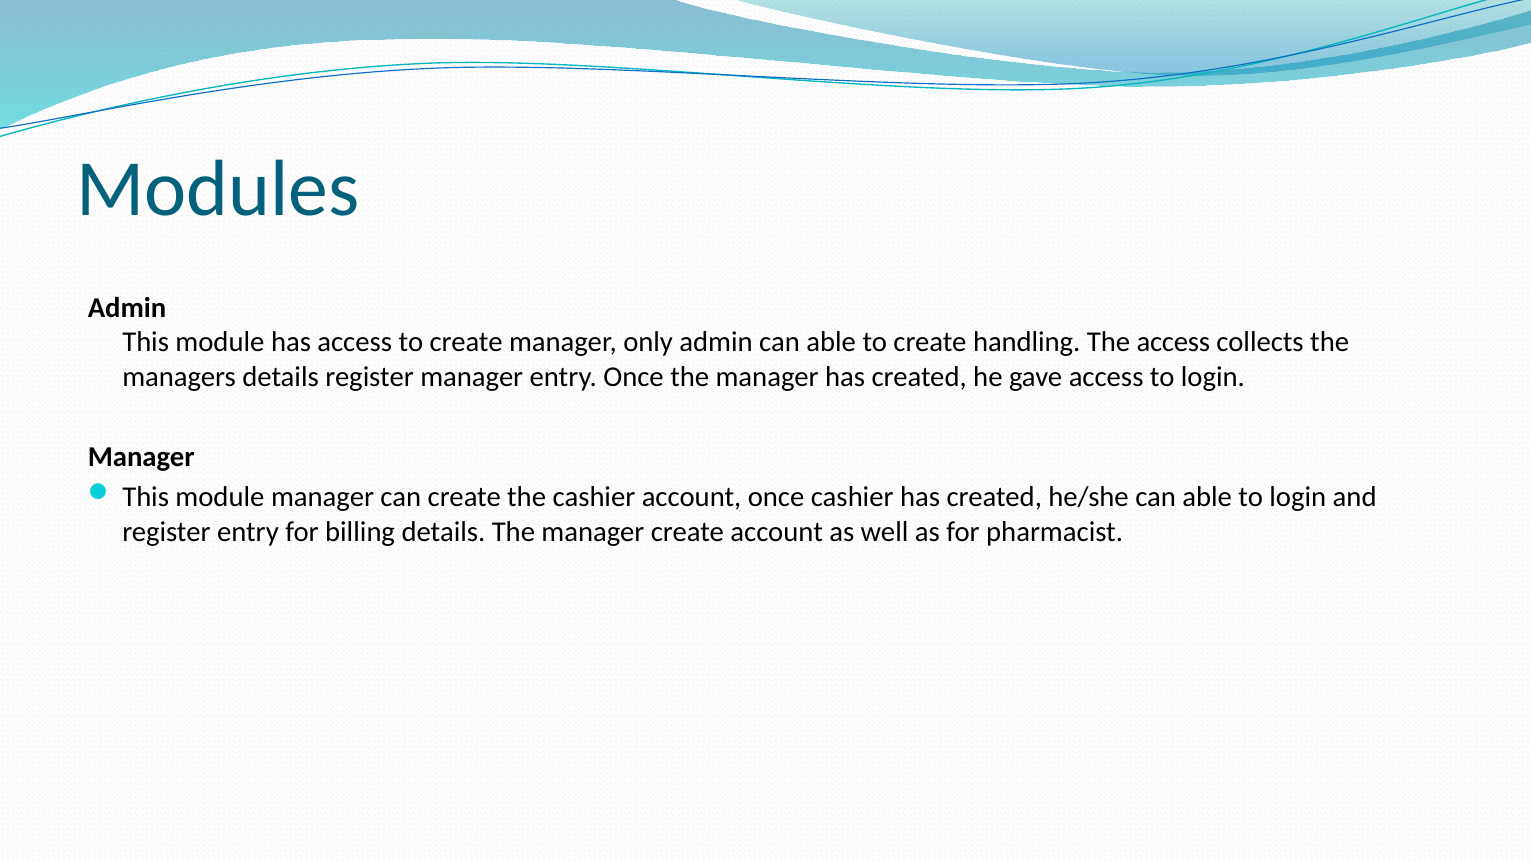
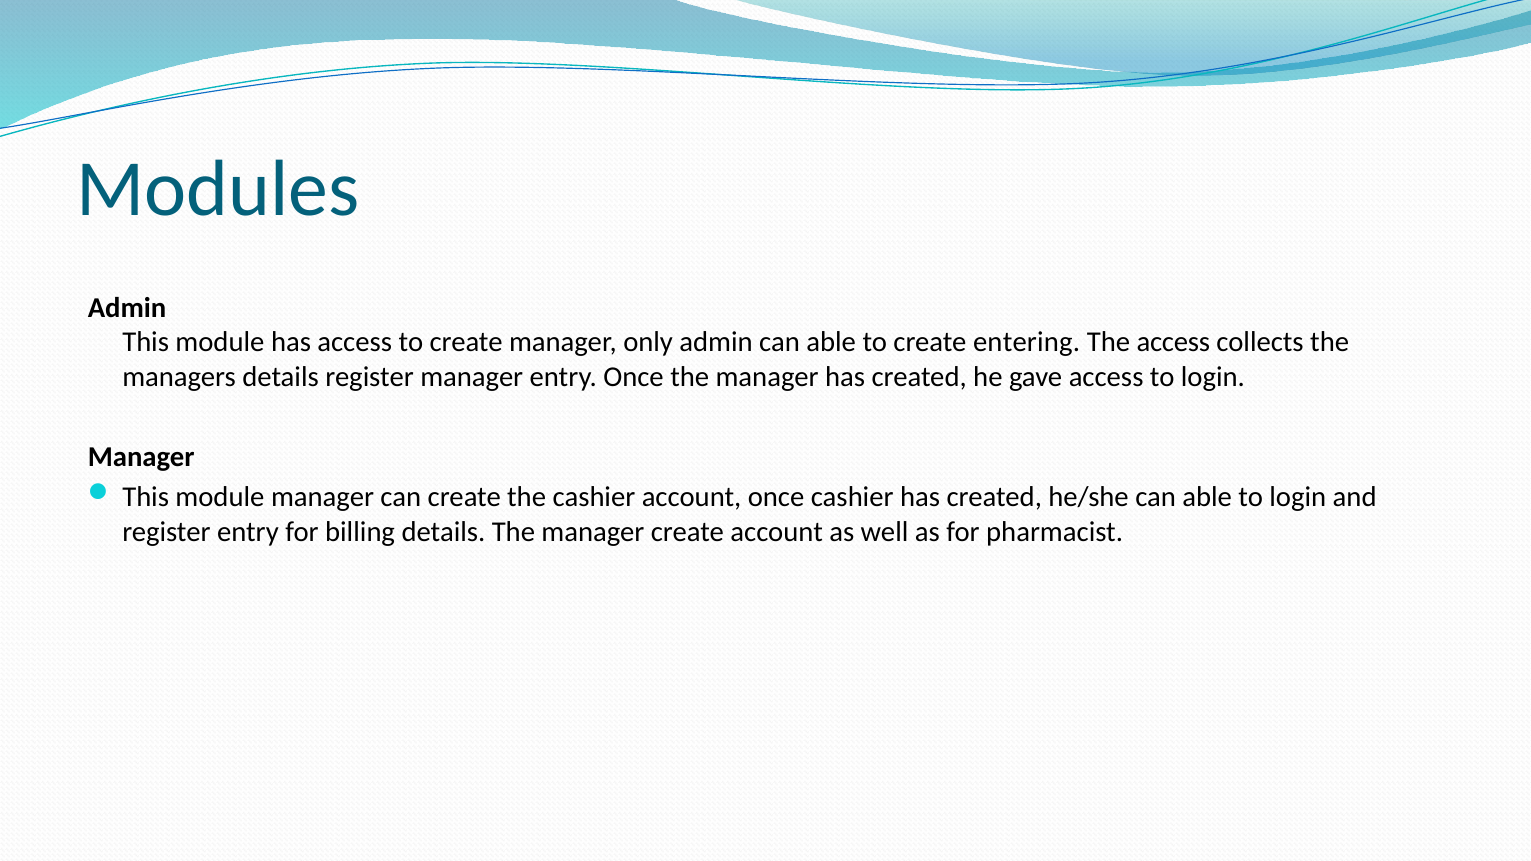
handling: handling -> entering (1027, 343)
